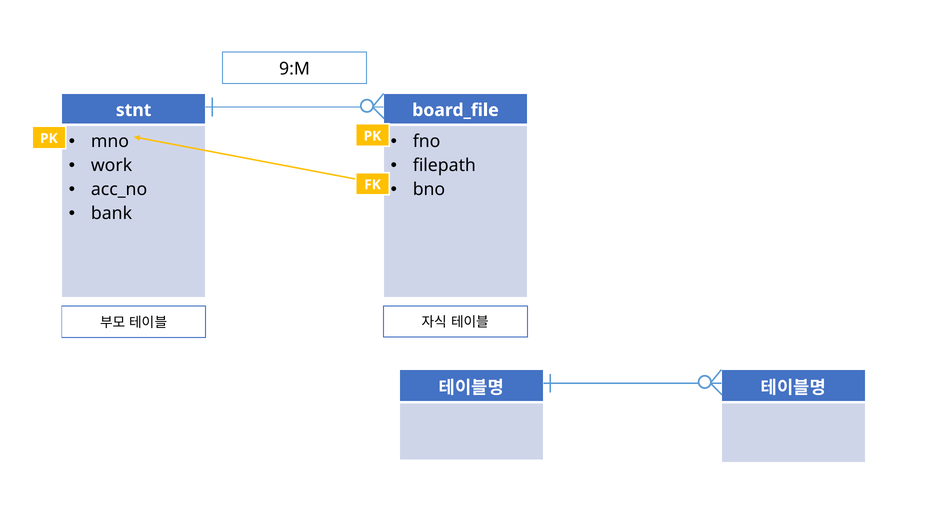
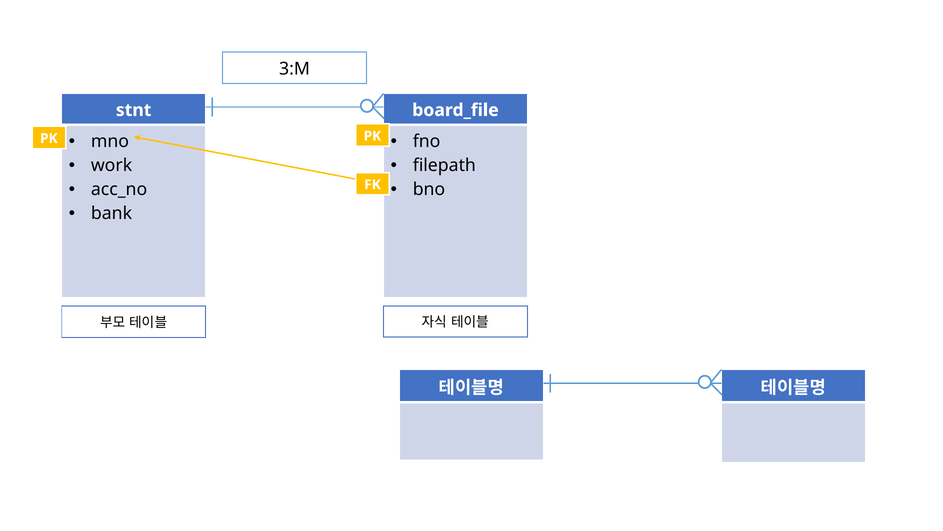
9:M: 9:M -> 3:M (295, 69)
